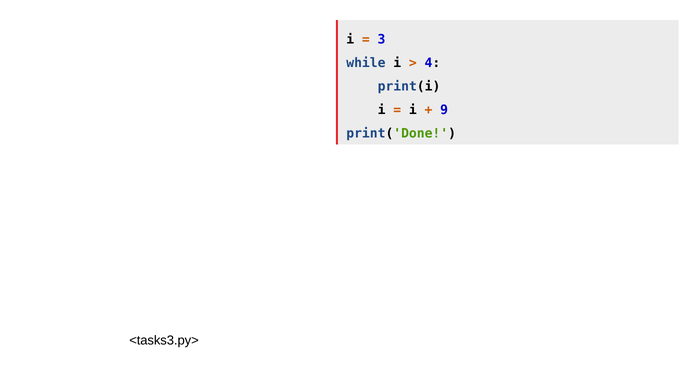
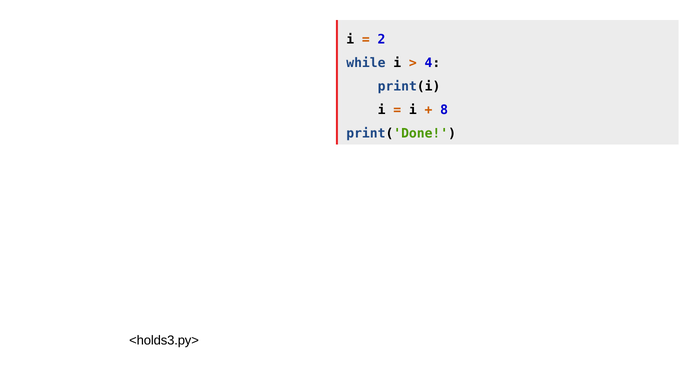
3: 3 -> 2 (382, 40)
9: 9 -> 8 (444, 110)
<tasks3.py>: <tasks3.py> -> <holds3.py> (164, 340)
